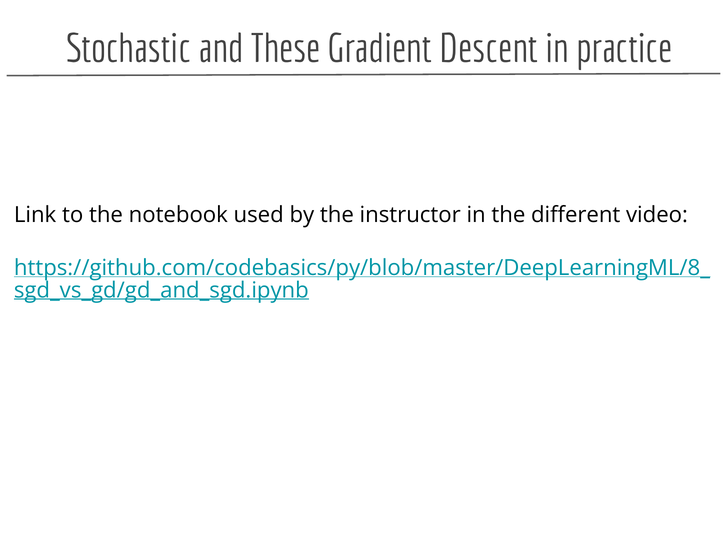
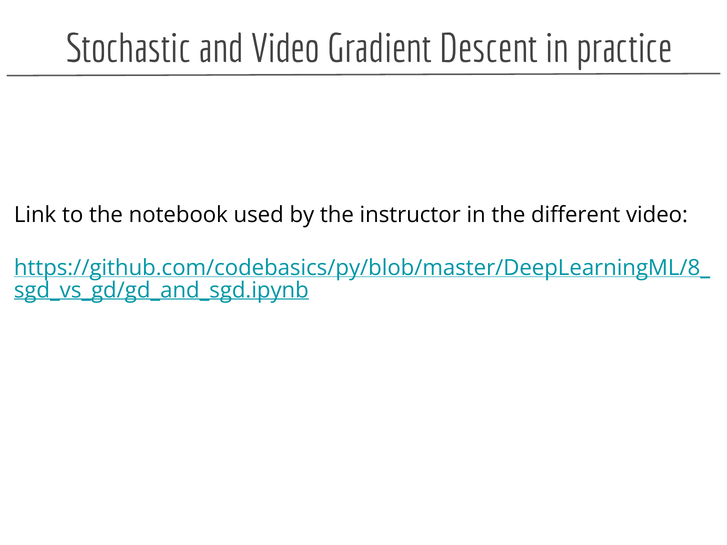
and These: These -> Video (285, 49)
